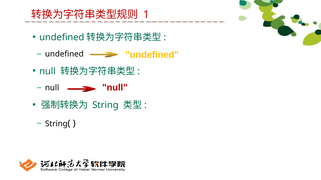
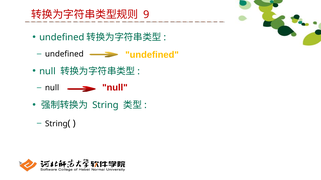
1: 1 -> 9 (146, 15)
